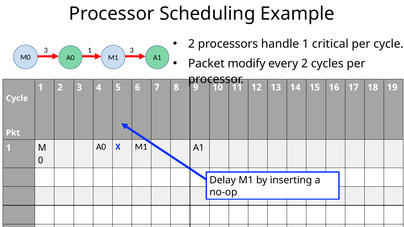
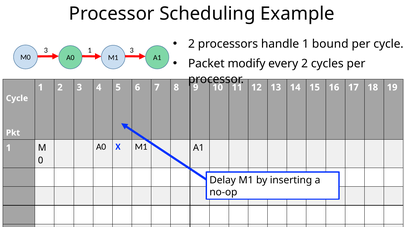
critical: critical -> bound (330, 44)
